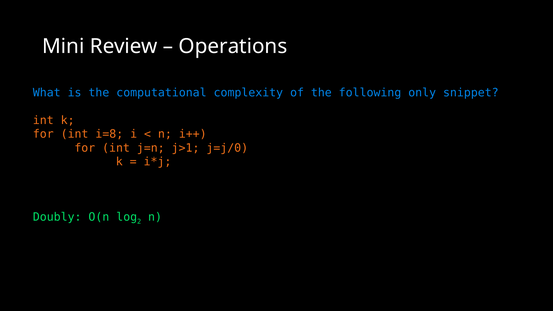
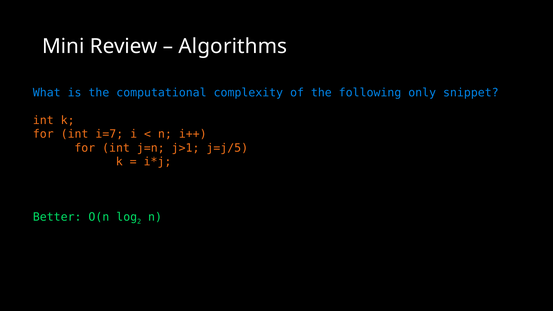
Operations: Operations -> Algorithms (233, 46)
i=8: i=8 -> i=7 (109, 134)
j=j/0: j=j/0 -> j=j/5 (227, 148)
Doubly: Doubly -> Better (57, 217)
